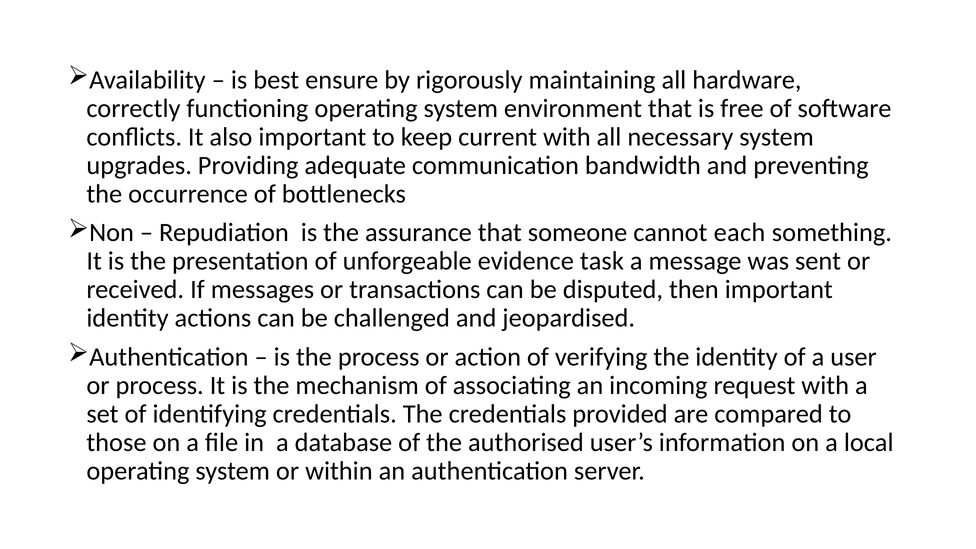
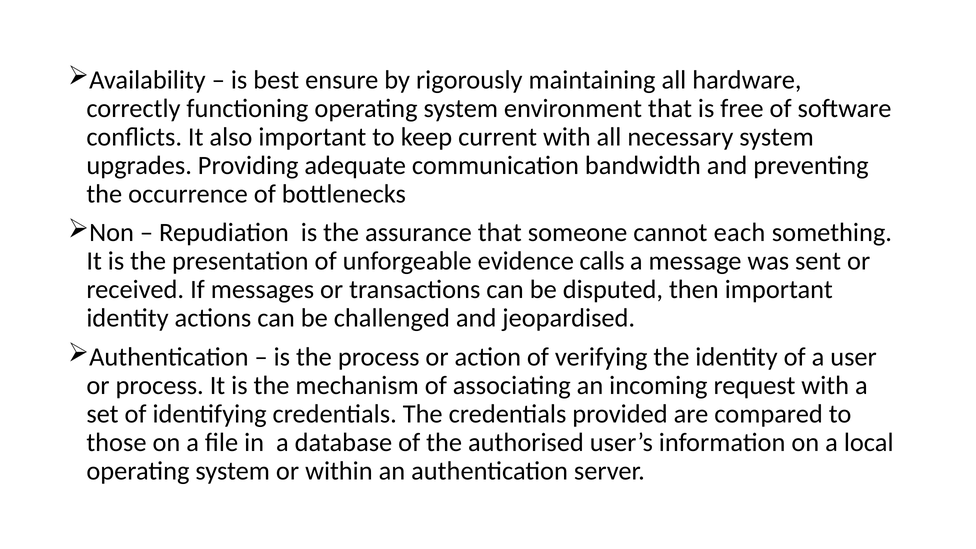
task: task -> calls (602, 261)
